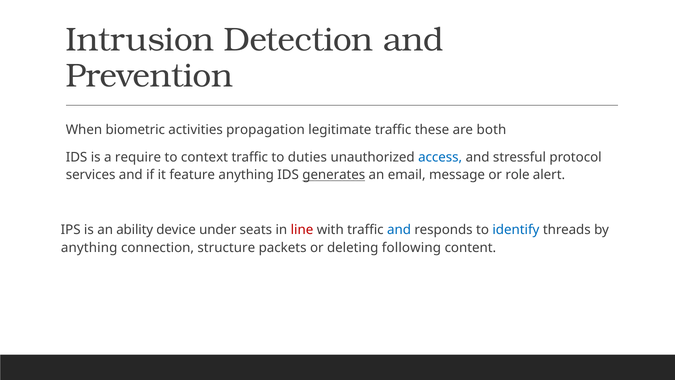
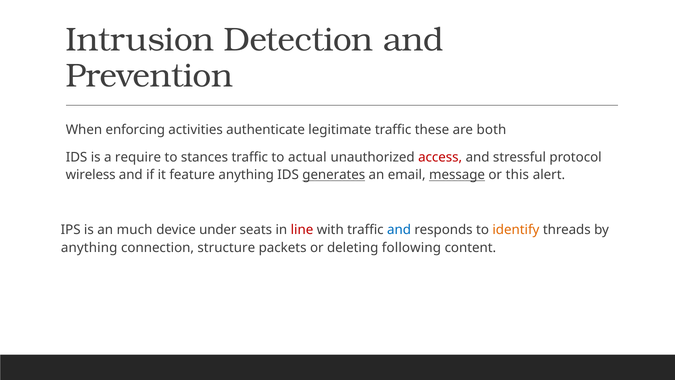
biometric: biometric -> enforcing (135, 130)
propagation: propagation -> authenticate (266, 130)
context: context -> stances (205, 157)
duties: duties -> actual (307, 157)
access colour: blue -> red (440, 157)
services: services -> wireless (91, 175)
message underline: none -> present (457, 175)
role: role -> this (517, 175)
ability: ability -> much (135, 230)
identify colour: blue -> orange (516, 230)
